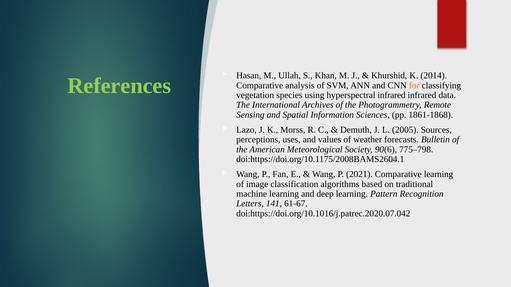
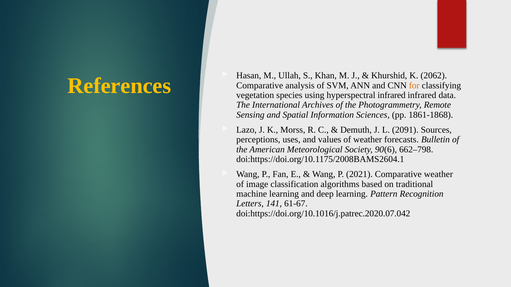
2014: 2014 -> 2062 (434, 76)
References colour: light green -> yellow (119, 86)
2005: 2005 -> 2091 (405, 130)
775–798: 775–798 -> 662–798 (416, 150)
Comparative learning: learning -> weather (438, 175)
